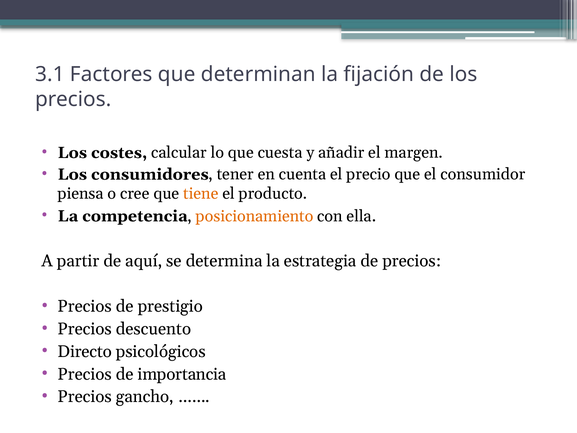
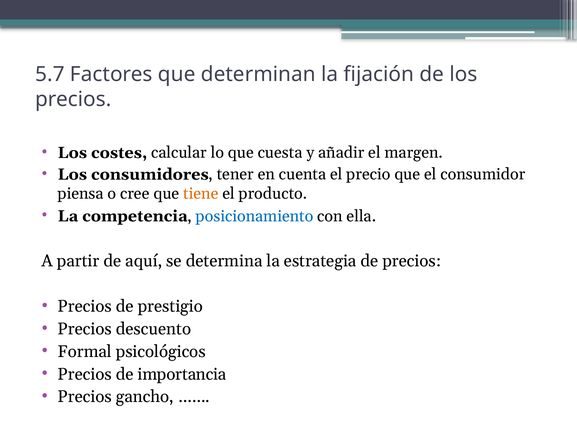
3.1: 3.1 -> 5.7 (50, 74)
posicionamiento colour: orange -> blue (255, 216)
Directo: Directo -> Formal (85, 351)
